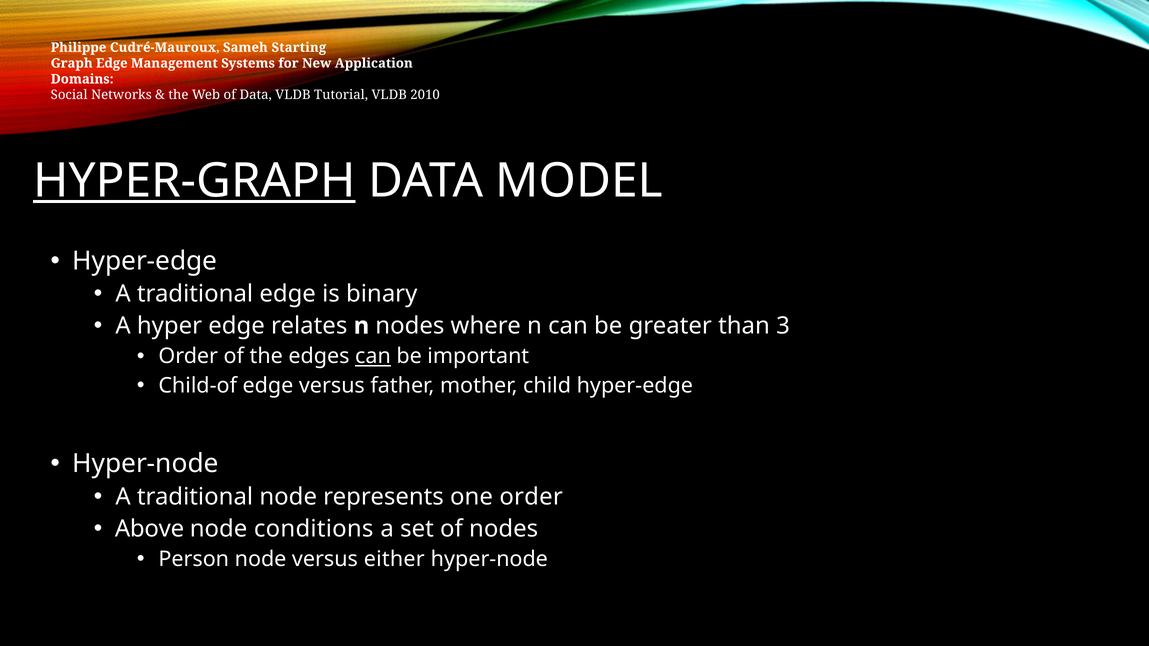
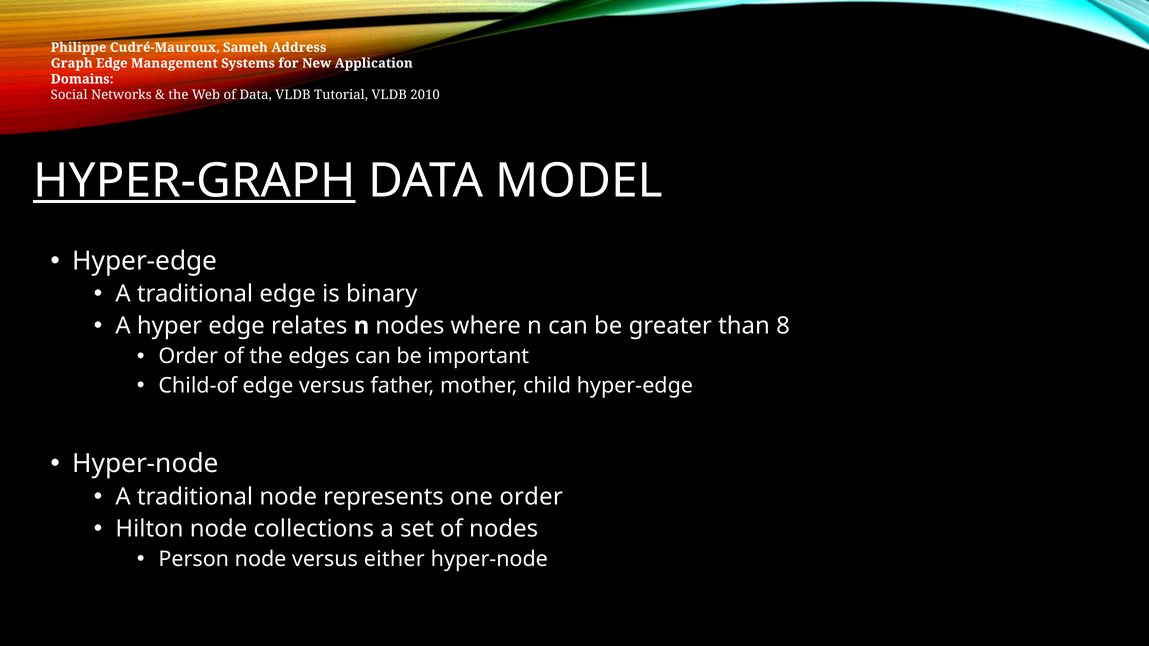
Starting: Starting -> Address (299, 47)
3: 3 -> 8 (783, 326)
can underline: present -> none (373, 357)
Above: Above -> Hilton (149, 529)
conditions: conditions -> collections (314, 529)
